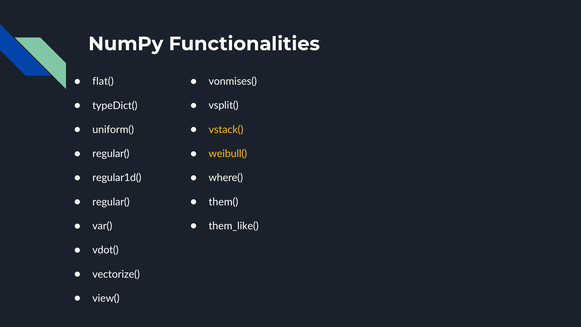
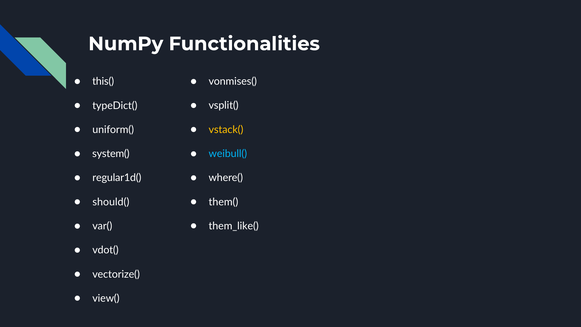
flat(: flat( -> this( (103, 81)
regular(: regular( -> system( (111, 154)
weibull( colour: yellow -> light blue (228, 154)
regular(: regular( -> should( (111, 202)
